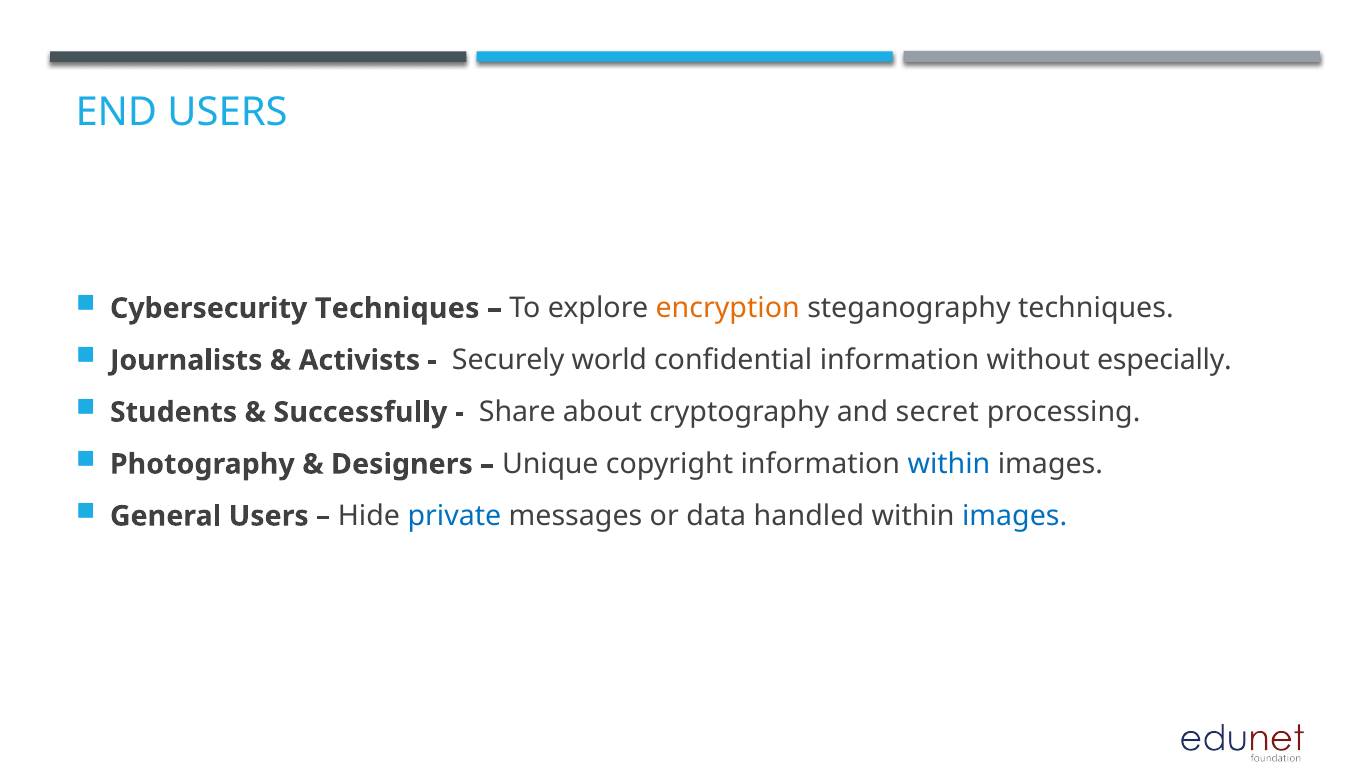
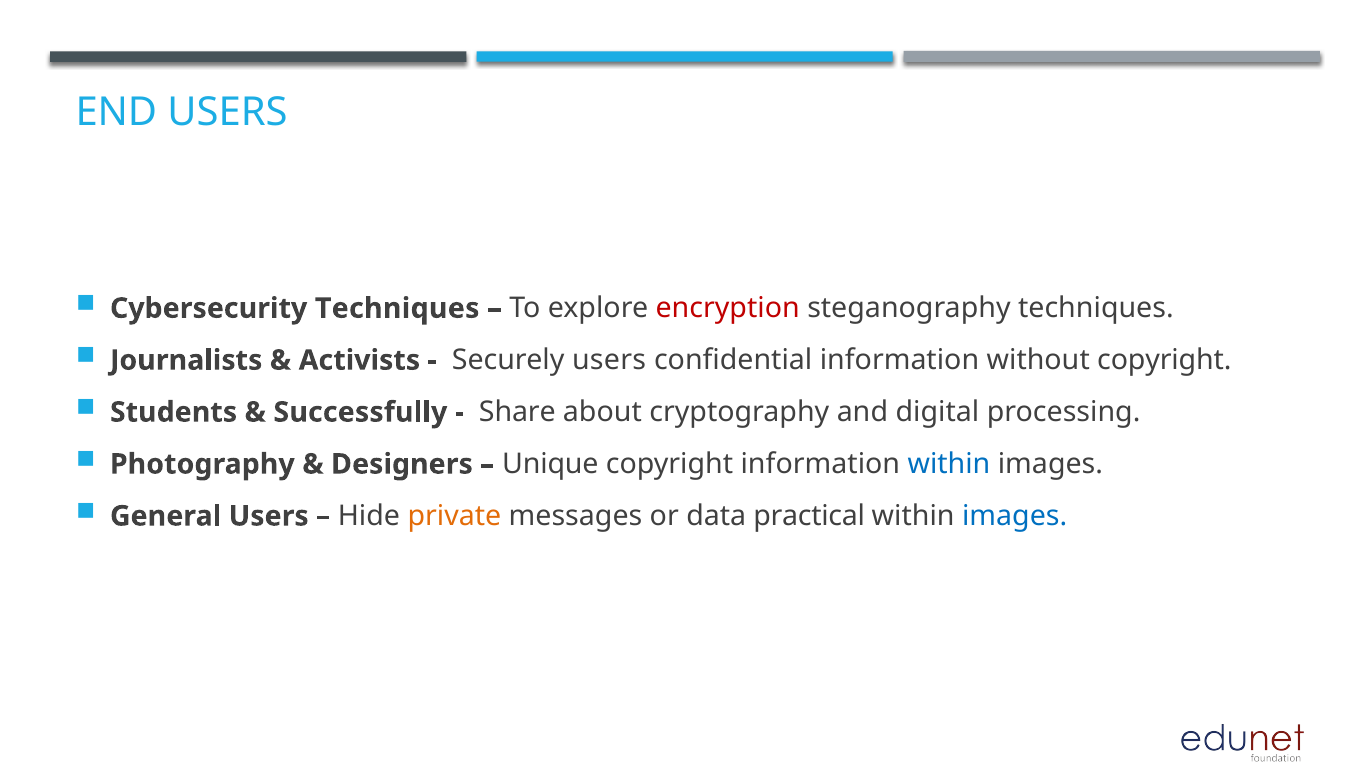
encryption colour: orange -> red (728, 309)
Securely world: world -> users (609, 361)
without especially: especially -> copyright (1164, 361)
secret: secret -> digital (937, 413)
private colour: blue -> orange (454, 517)
handled: handled -> practical (809, 517)
